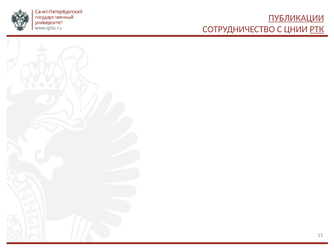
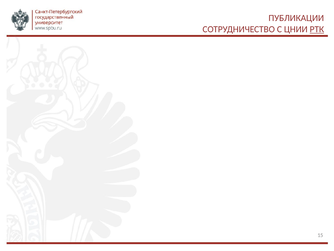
ПУБЛИКАЦИИ underline: present -> none (296, 18)
